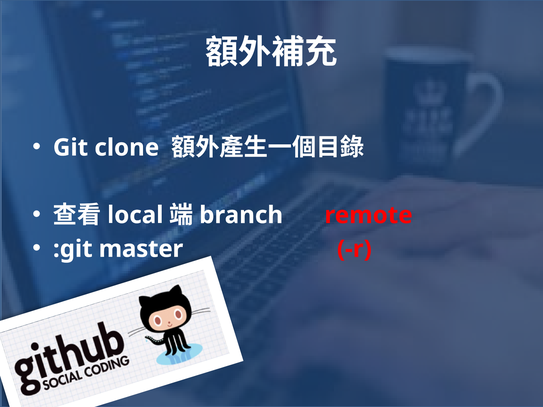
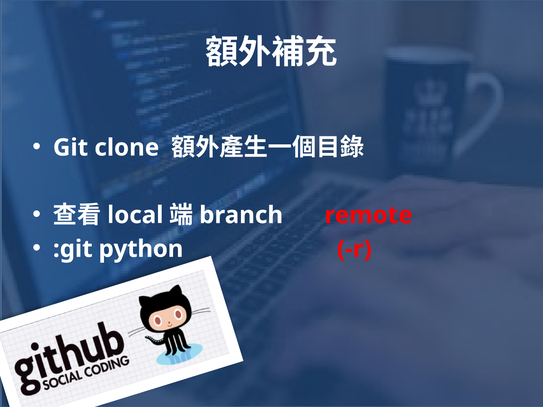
master: master -> python (141, 249)
